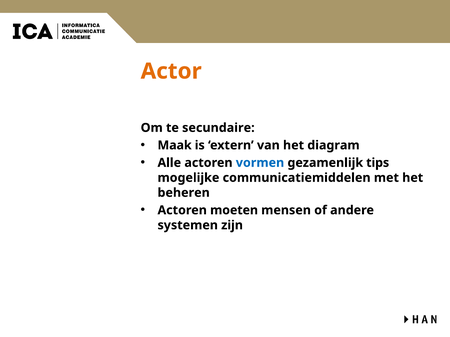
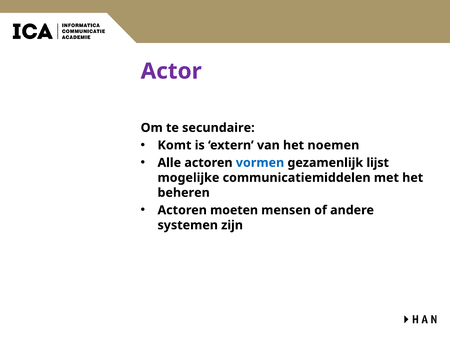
Actor colour: orange -> purple (171, 71)
Maak: Maak -> Komt (174, 145)
diagram: diagram -> noemen (333, 145)
tips: tips -> lijst (378, 163)
